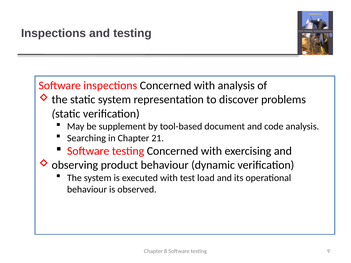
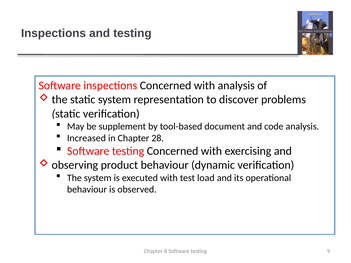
Searching: Searching -> Increased (86, 138)
21: 21 -> 28 (158, 138)
